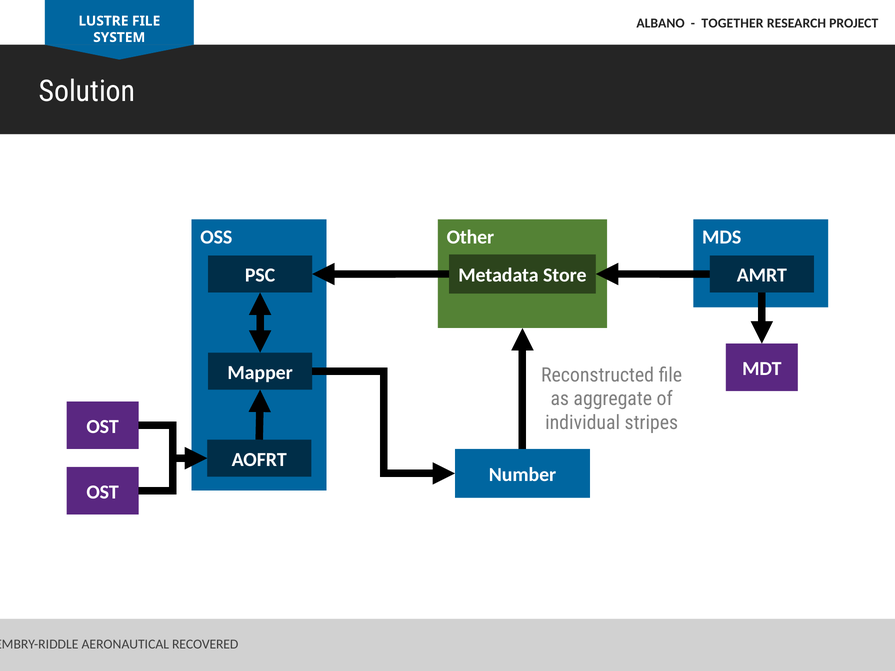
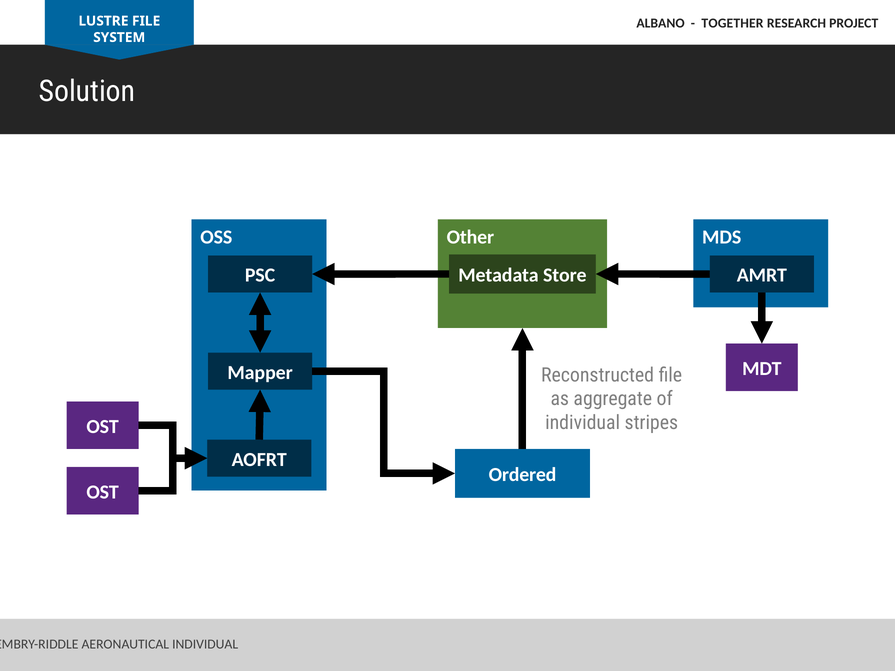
Number: Number -> Ordered (523, 475)
AERONAUTICAL RECOVERED: RECOVERED -> INDIVIDUAL (205, 644)
